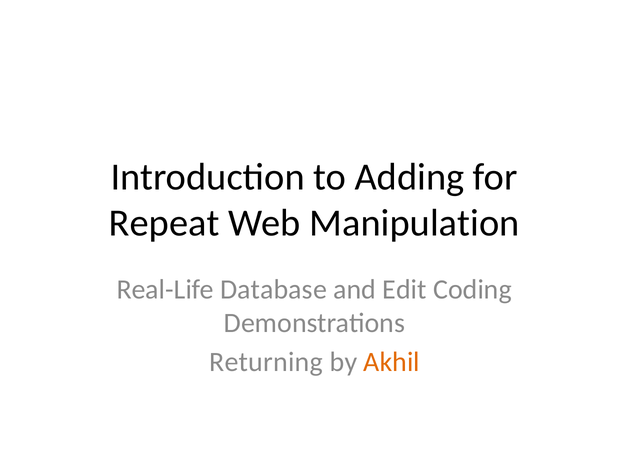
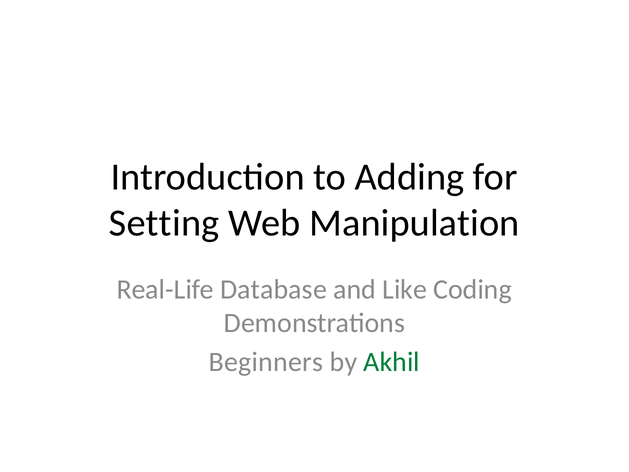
Repeat: Repeat -> Setting (164, 223)
Edit: Edit -> Like (405, 289)
Returning: Returning -> Beginners (266, 362)
Akhil colour: orange -> green (392, 362)
